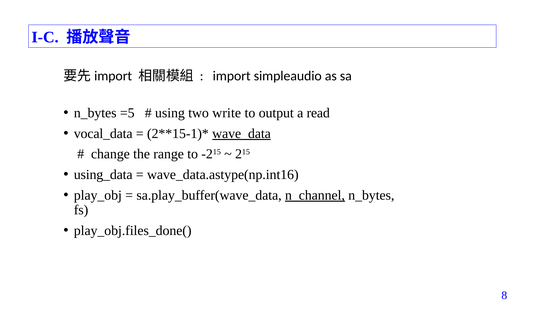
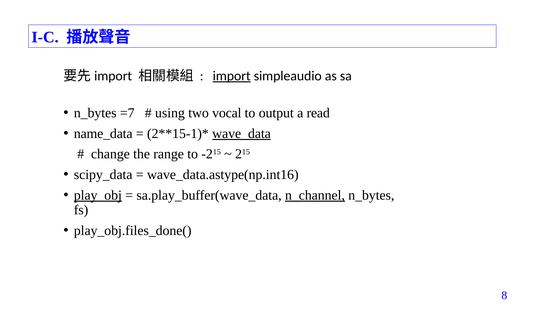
import underline: none -> present (232, 76)
=5: =5 -> =7 (127, 113)
write: write -> vocal (227, 113)
vocal_data: vocal_data -> name_data (103, 133)
using_data: using_data -> scipy_data (103, 175)
play_obj underline: none -> present (98, 195)
